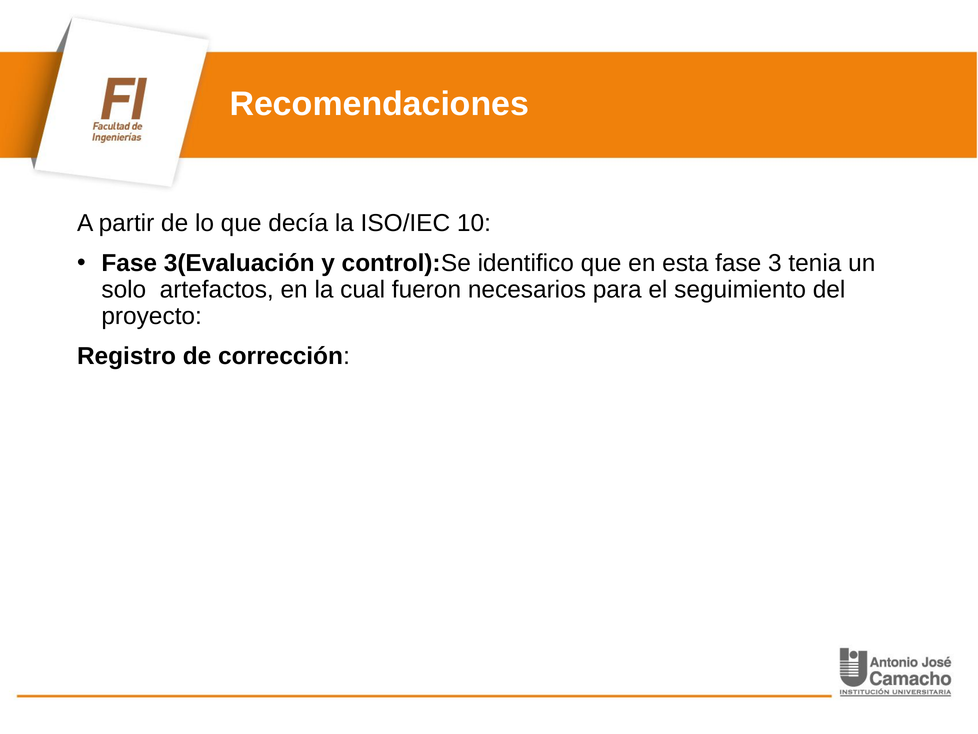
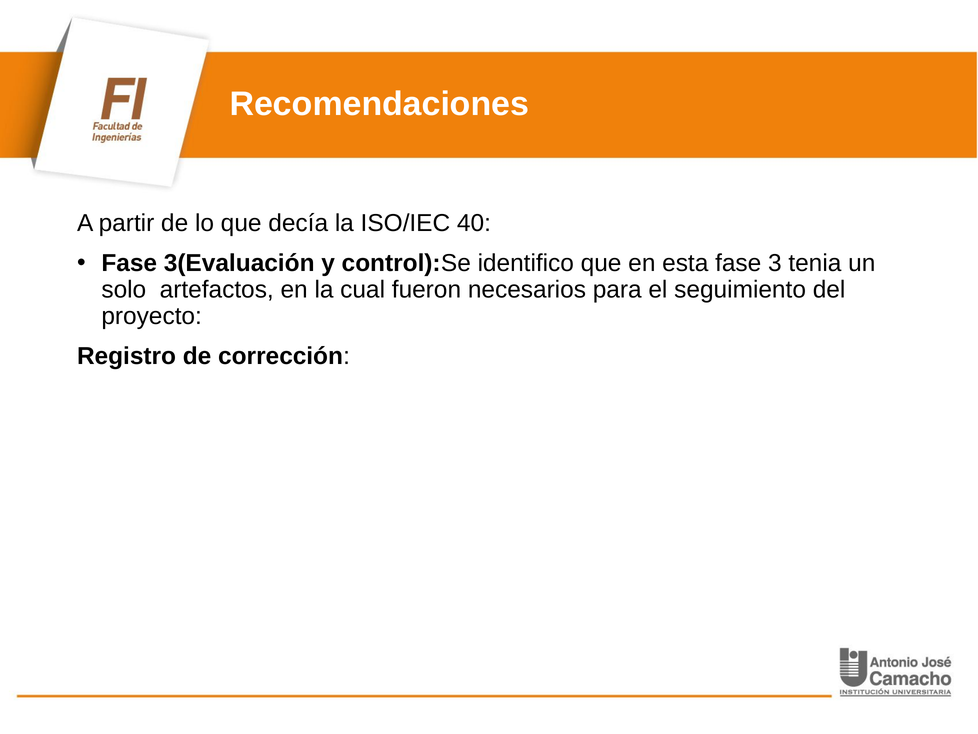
10: 10 -> 40 (474, 223)
